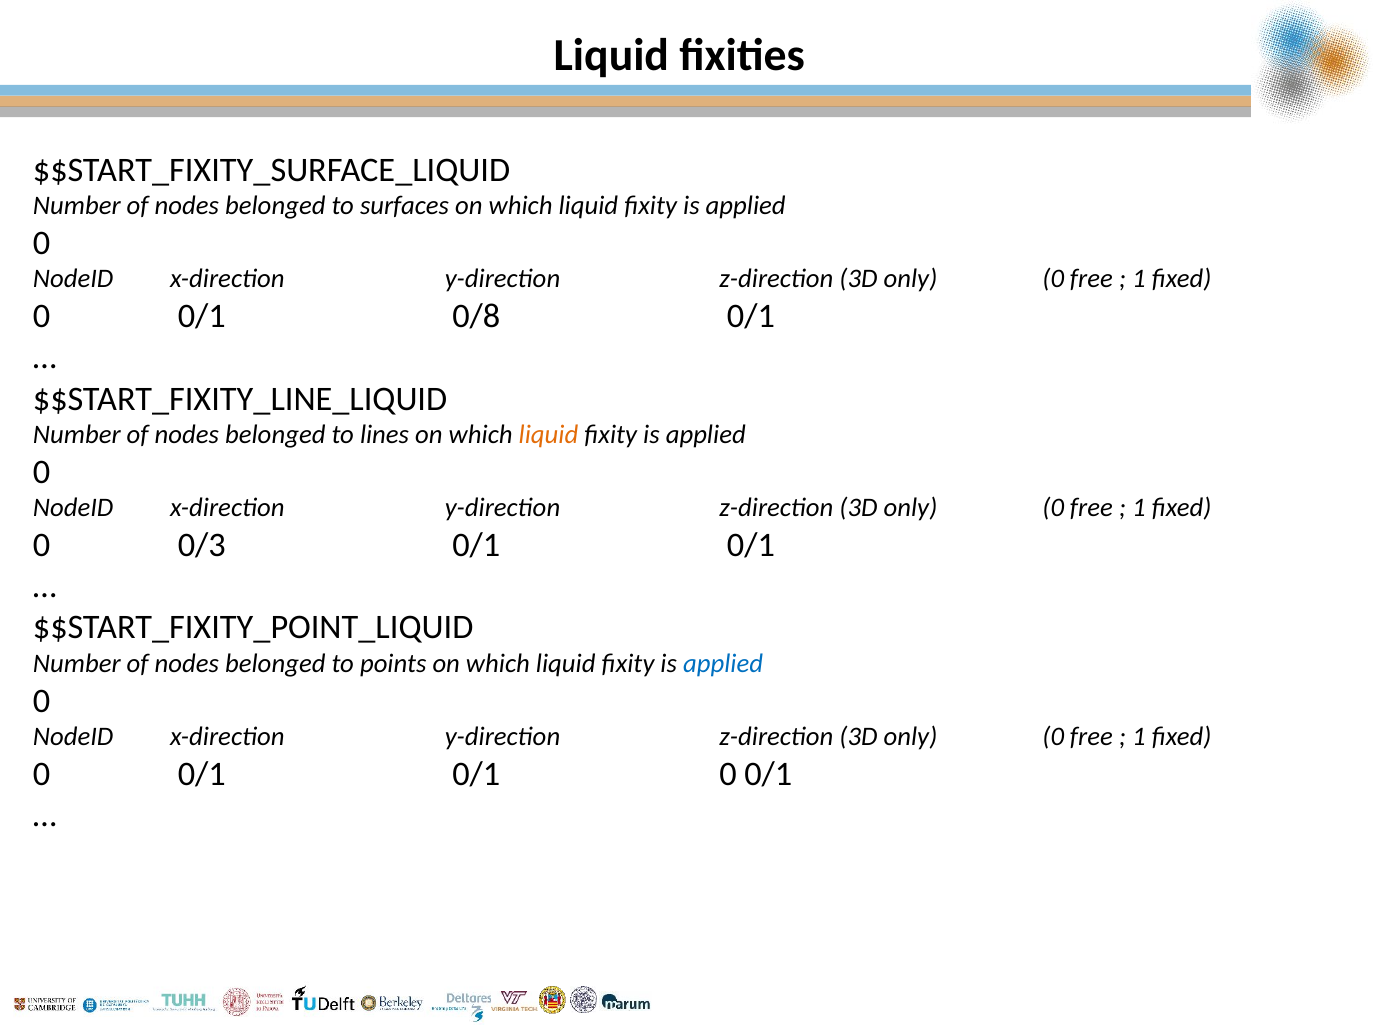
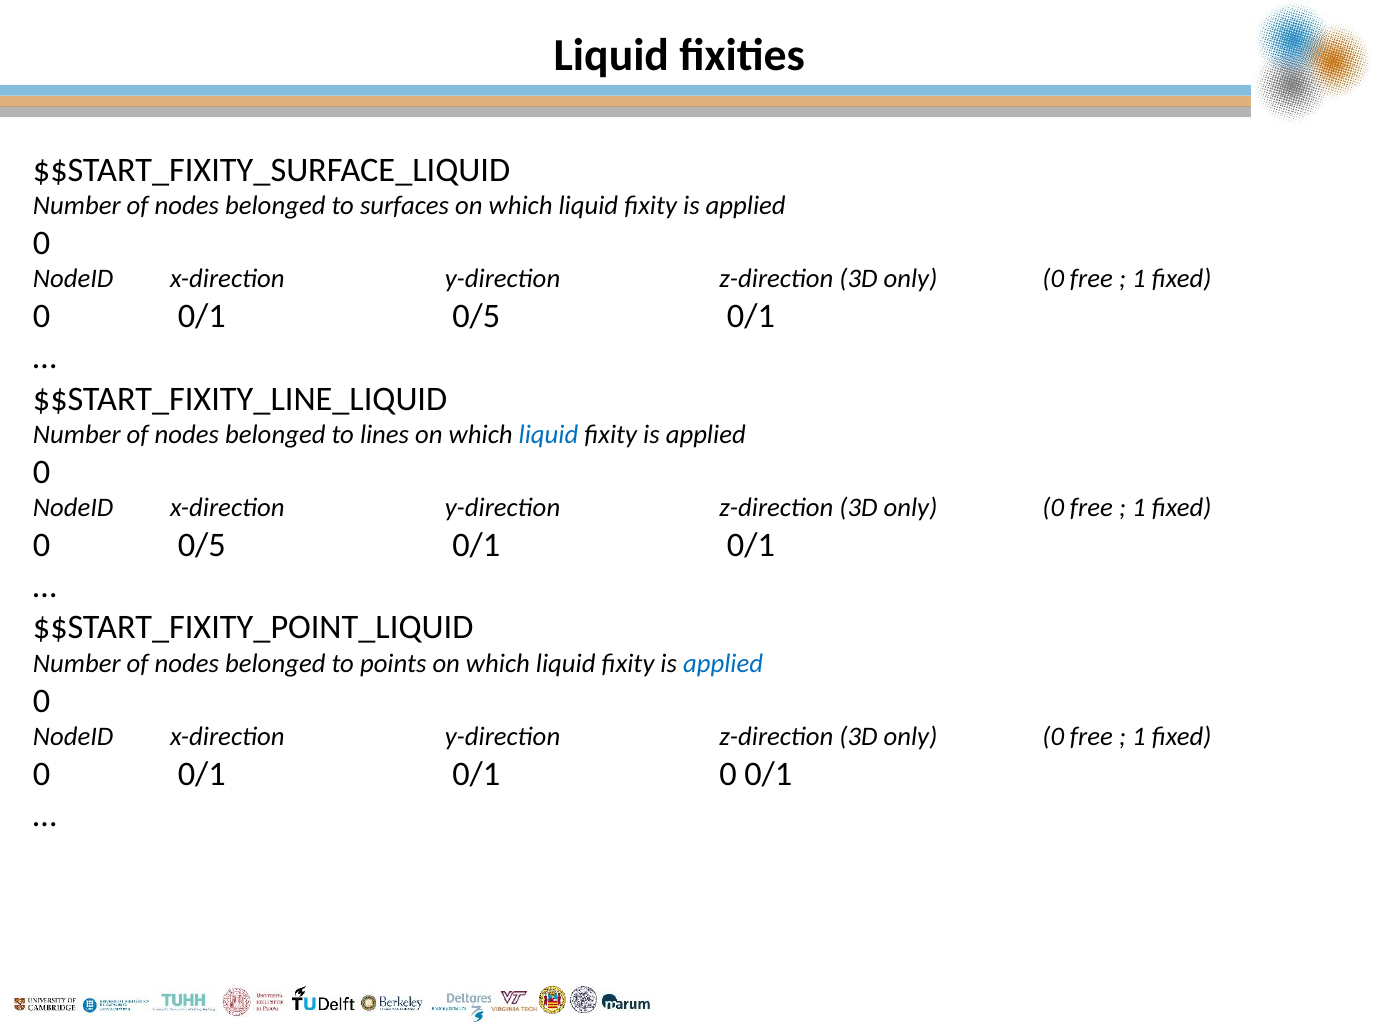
0/1 0/8: 0/8 -> 0/5 (476, 316)
liquid colour: orange -> blue (549, 435)
0 0/3: 0/3 -> 0/5 (202, 545)
